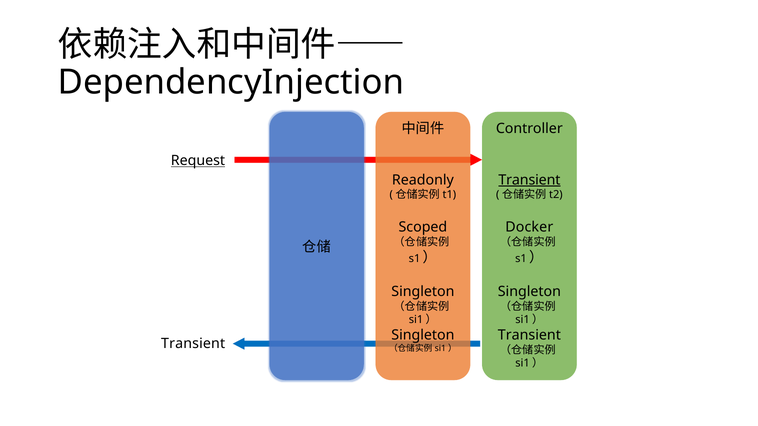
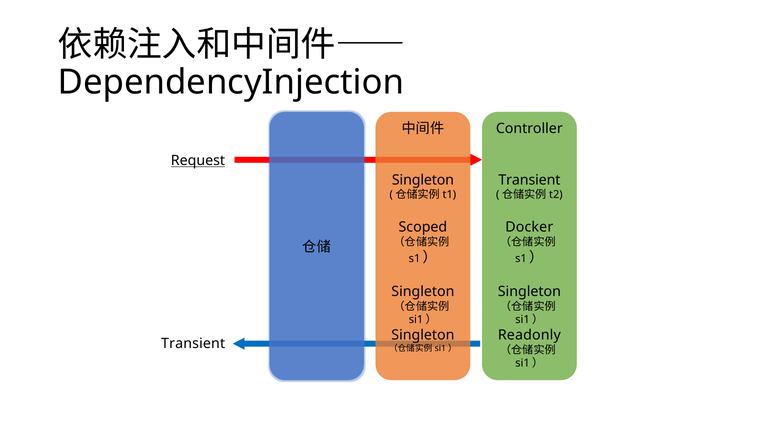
Readonly: Readonly -> Singleton (423, 180)
Transient underline: present -> none (529, 180)
Transient: Transient -> Readonly (529, 335)
